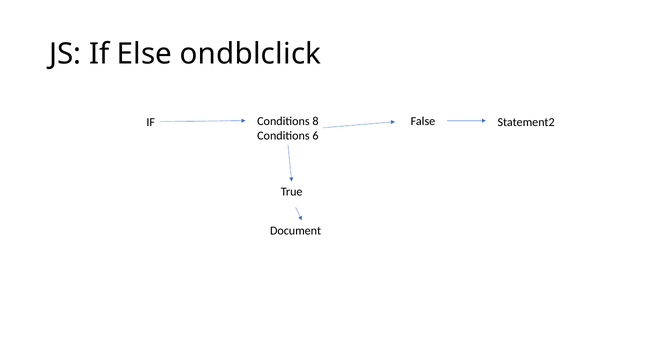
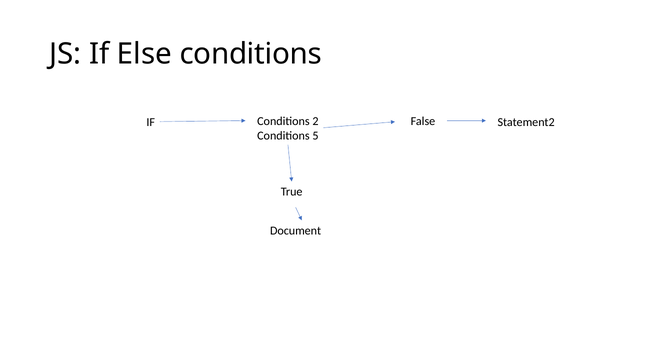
Else ondblclick: ondblclick -> conditions (251, 54)
8: 8 -> 2 (315, 121)
6: 6 -> 5 (315, 136)
